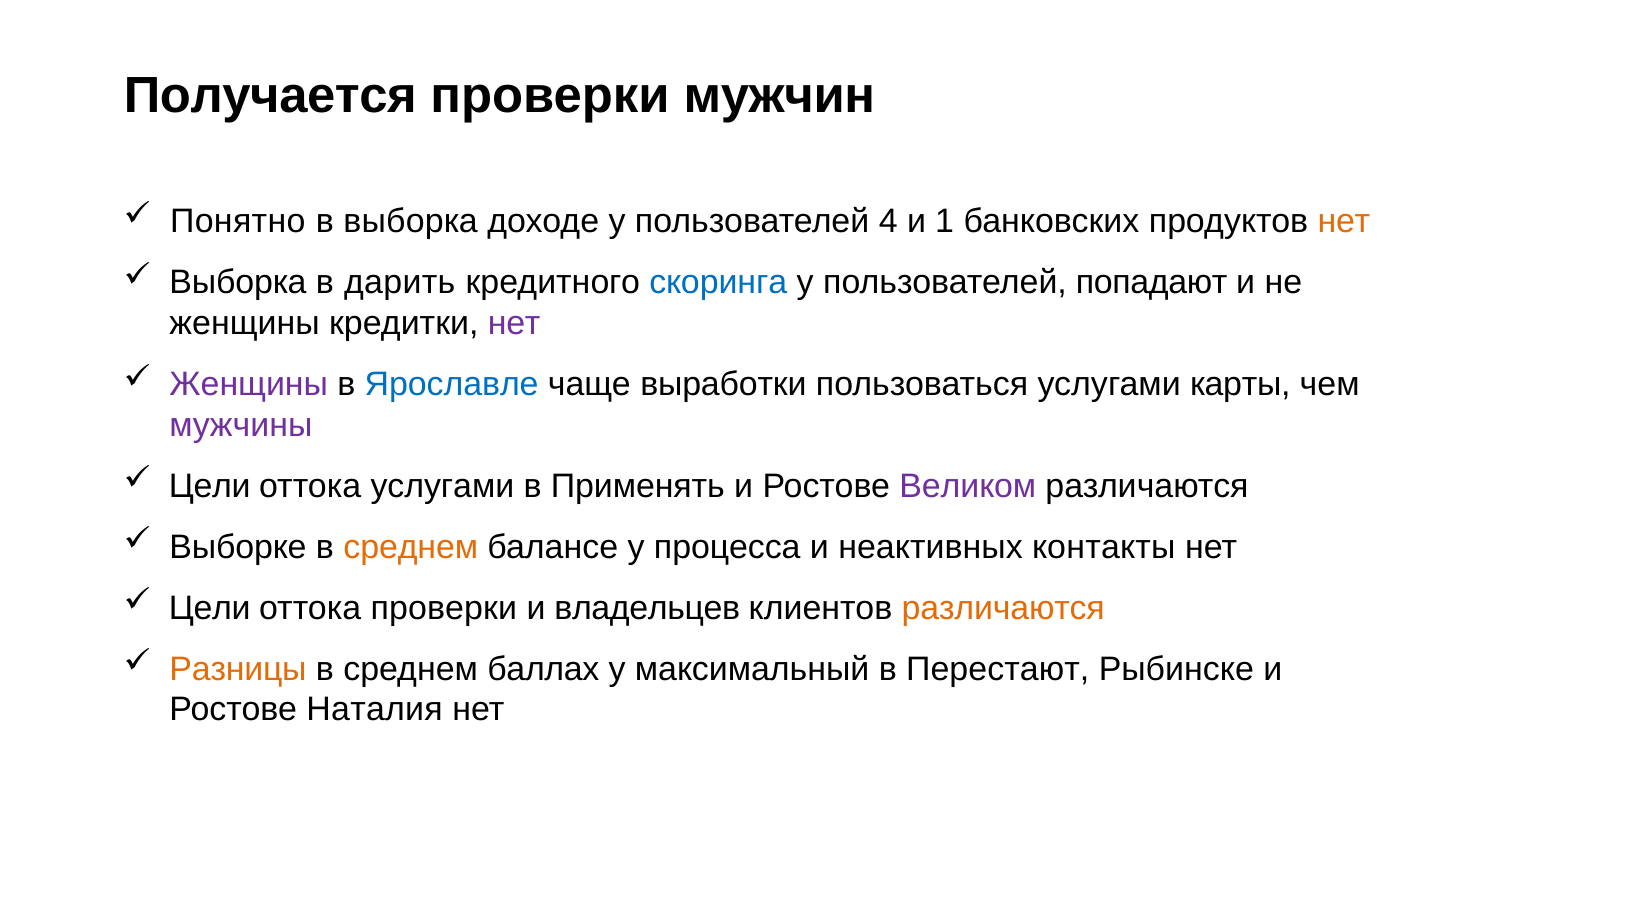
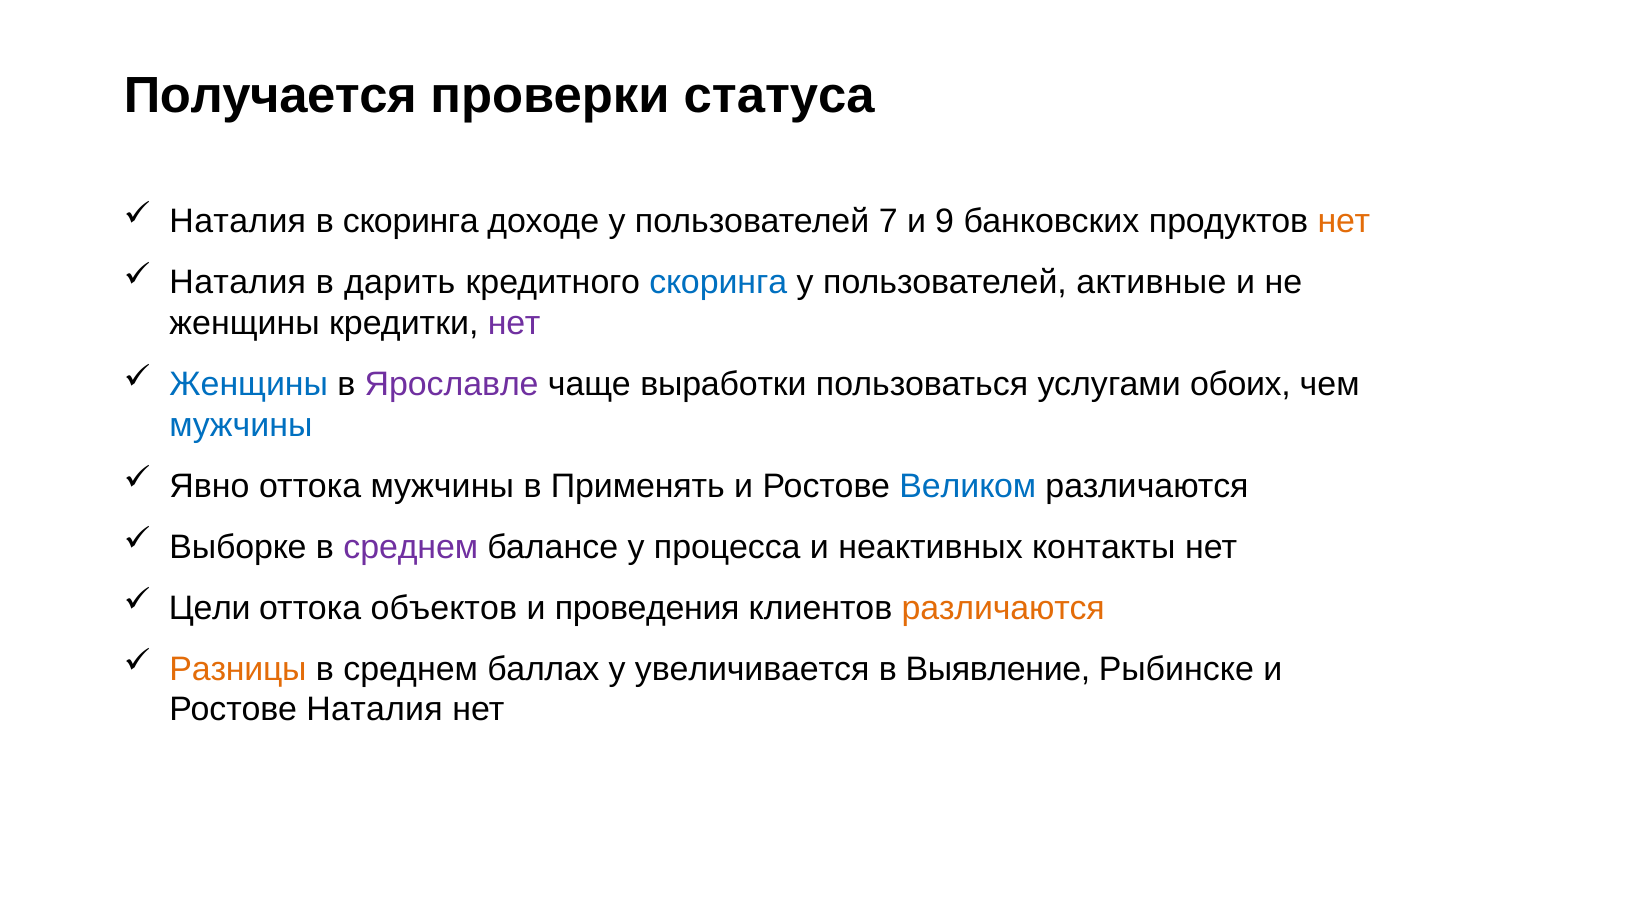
мужчин: мужчин -> статуса (779, 96)
Понятно: Понятно -> Наталия (238, 222)
в выборка: выборка -> скоринга (411, 222)
4: 4 -> 7 (888, 222)
1: 1 -> 9 (945, 222)
Выборка: Выборка -> Наталия (238, 283)
попадают: попадают -> активные (1151, 283)
Женщины colour: purple -> blue (249, 384)
Ярославле colour: blue -> purple (452, 384)
карты: карты -> обоих (1240, 384)
мужчины colour: purple -> blue (241, 425)
Цели: Цели -> Явно (210, 486)
оттока услугами: услугами -> мужчины (442, 486)
Великом colour: purple -> blue (968, 486)
среднем colour: orange -> purple (411, 547)
оттока проверки: проверки -> объектов (444, 608)
владельцев: владельцев -> проведения (647, 608)
максимальный: максимальный -> увеличивается (752, 669)
Перестают: Перестают -> Выявление (998, 669)
